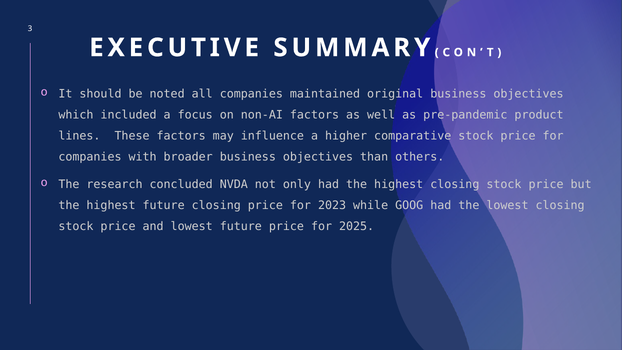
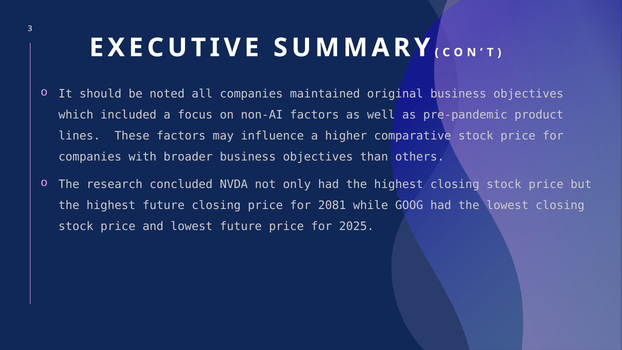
2023: 2023 -> 2081 (332, 205)
